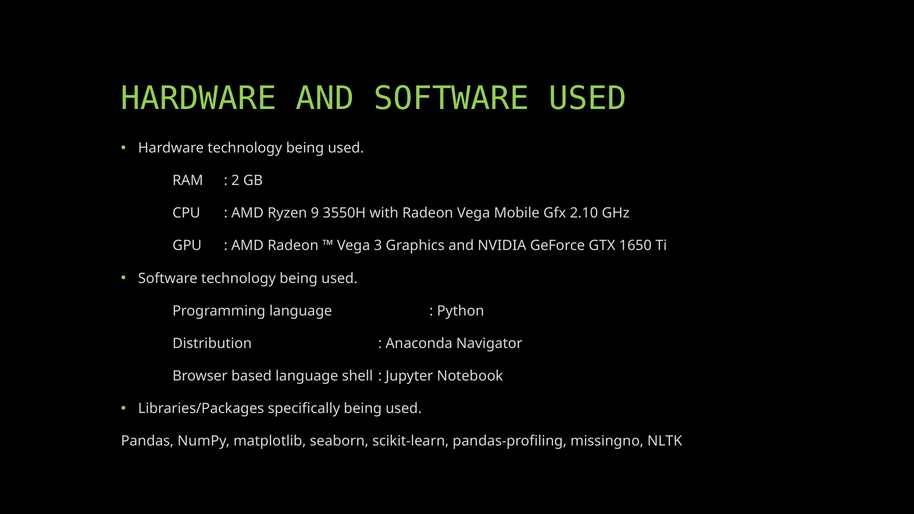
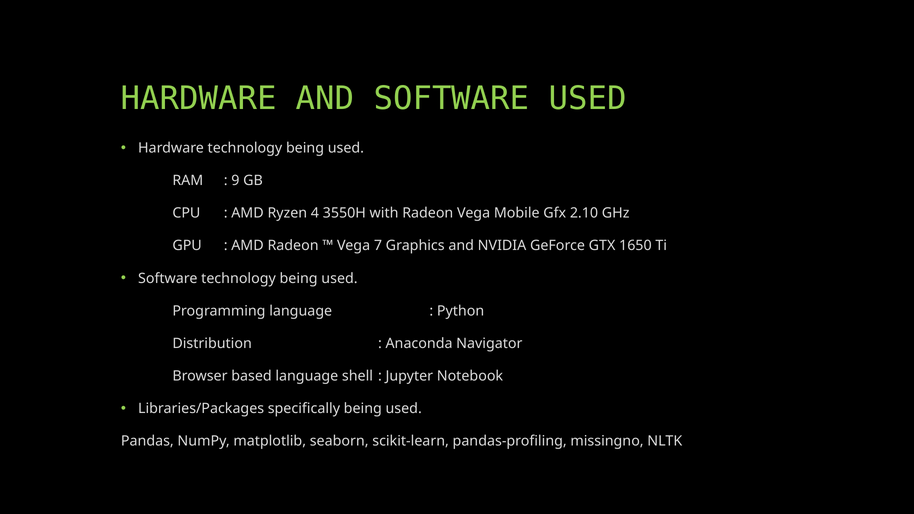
2: 2 -> 9 (235, 181)
9: 9 -> 4 (315, 213)
3: 3 -> 7 (378, 246)
